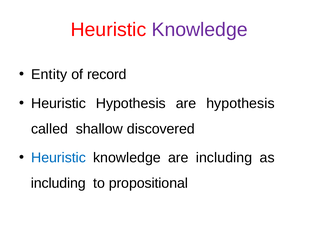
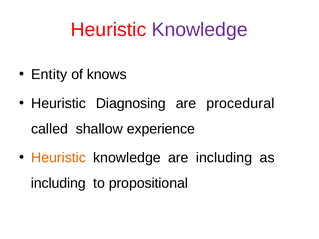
record: record -> knows (107, 75)
Heuristic Hypothesis: Hypothesis -> Diagnosing (131, 103)
are hypothesis: hypothesis -> procedural (240, 103)
discovered: discovered -> experience (161, 129)
Heuristic colour: blue -> orange (59, 158)
